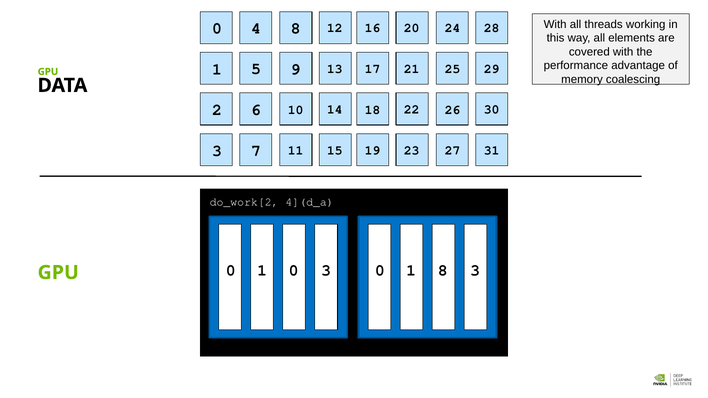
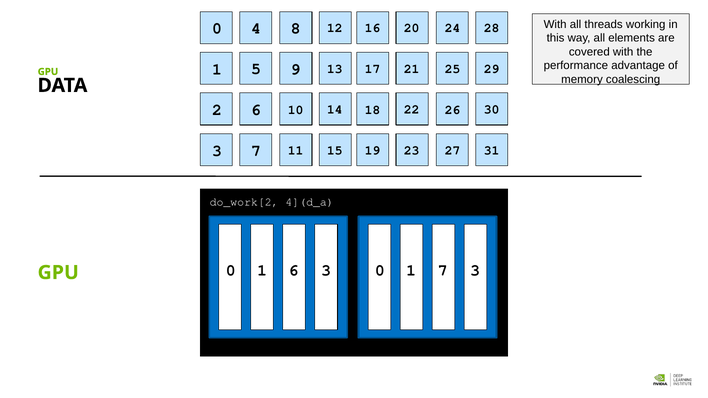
1 0: 0 -> 6 (294, 270)
1 8: 8 -> 7 (443, 270)
